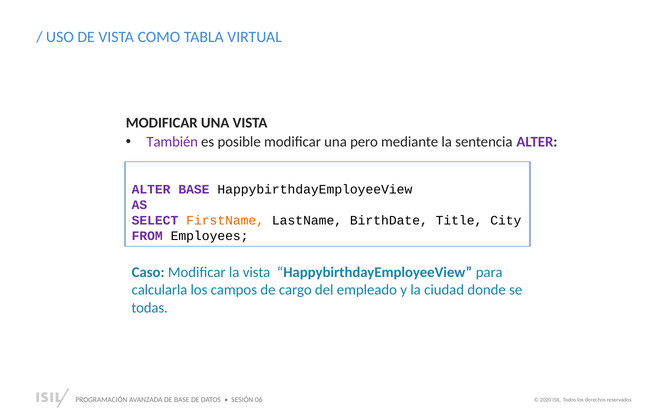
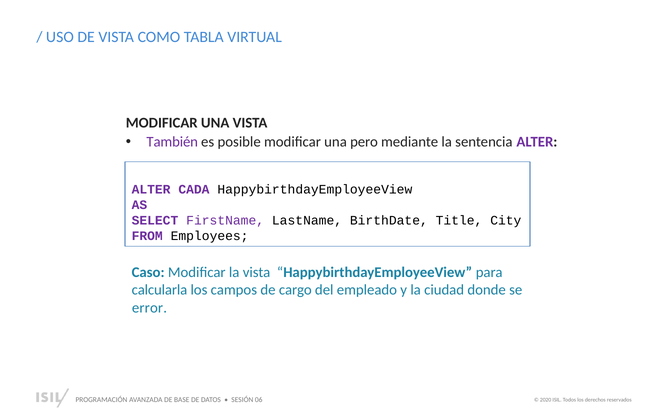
ALTER BASE: BASE -> CADA (194, 189)
FirstName colour: orange -> purple (225, 220)
todas: todas -> error (149, 308)
